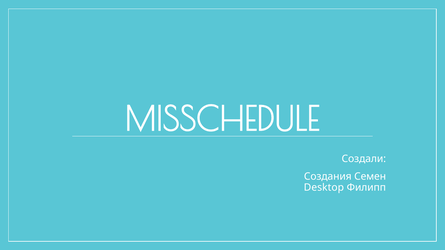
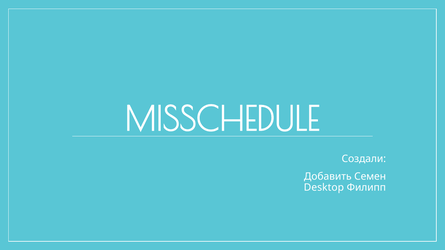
Создания: Создания -> Добавить (328, 177)
